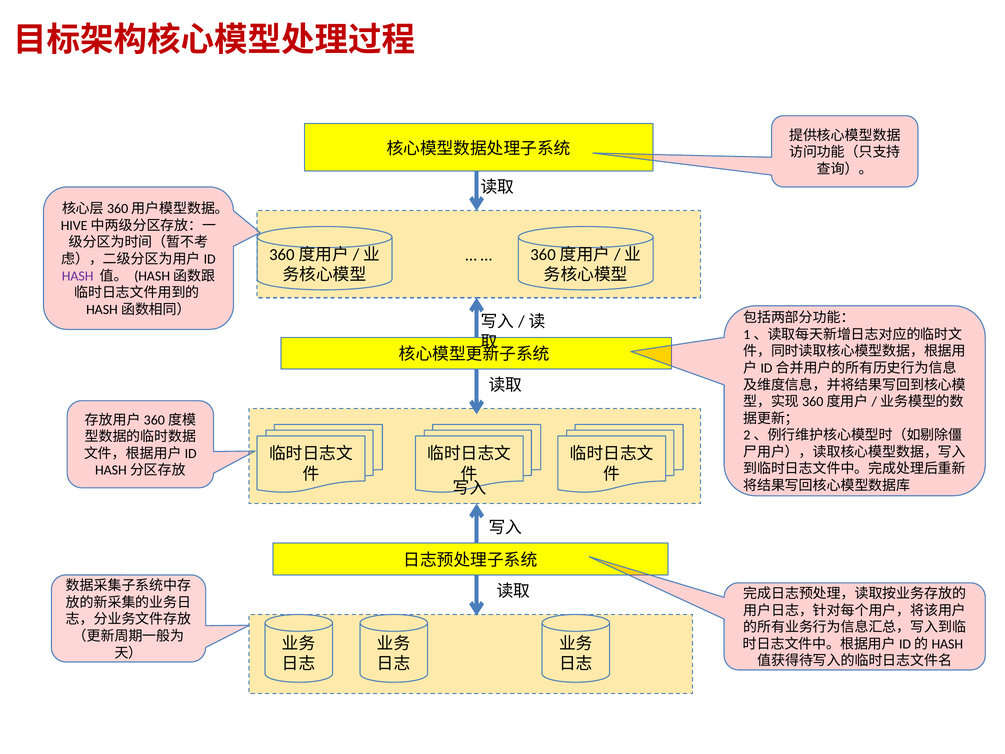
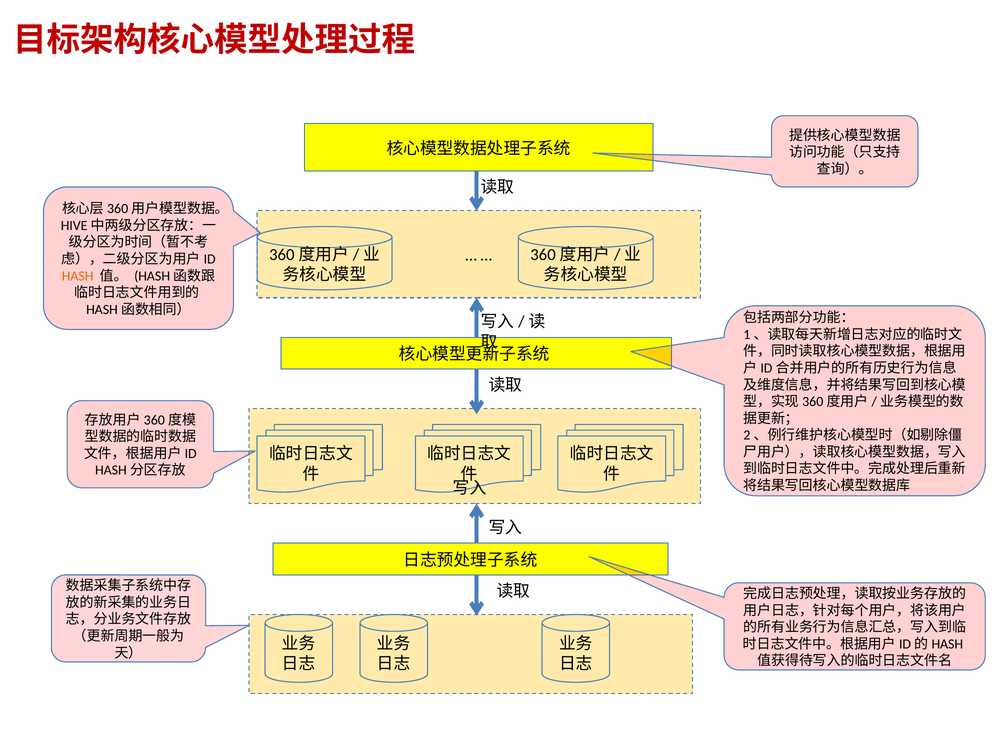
HASH colour: purple -> orange (78, 276)
